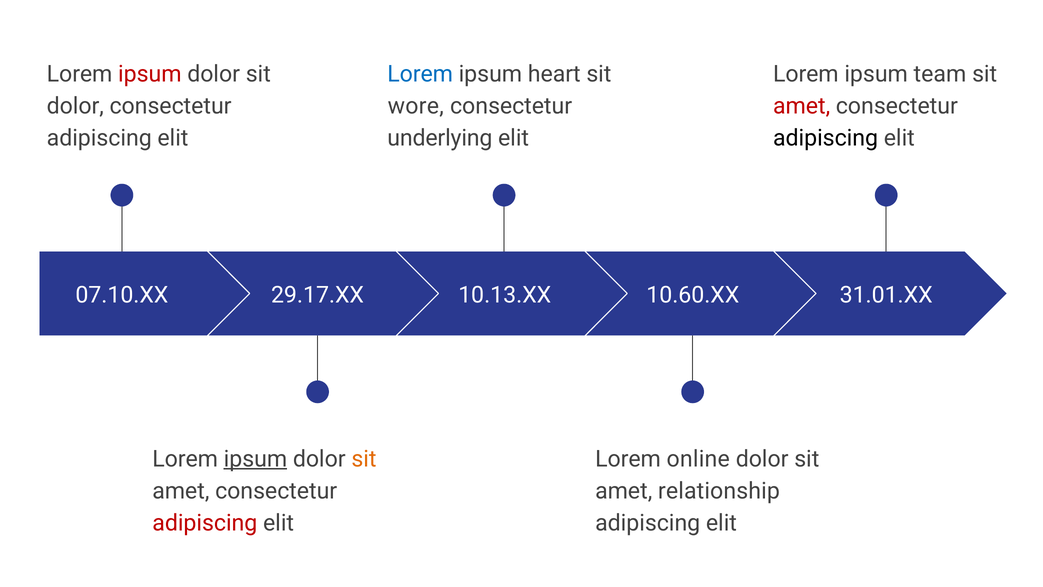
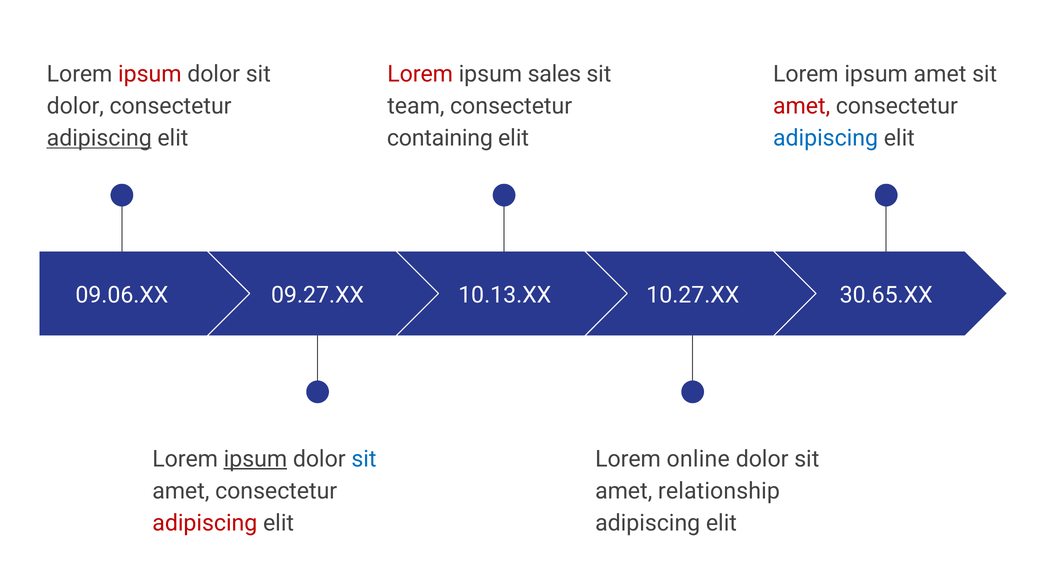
Lorem colour: blue -> red (420, 74)
heart: heart -> sales (554, 74)
ipsum team: team -> amet (940, 74)
wore: wore -> team (416, 106)
adipiscing underline: none -> present (99, 138)
underlying: underlying -> containing (440, 138)
adipiscing colour: black -> blue (826, 138)
07.10.XX: 07.10.XX -> 09.06.XX (122, 295)
29.17.XX: 29.17.XX -> 09.27.XX (318, 295)
10.60.XX: 10.60.XX -> 10.27.XX (693, 295)
31.01.XX: 31.01.XX -> 30.65.XX (886, 295)
sit colour: orange -> blue (364, 459)
